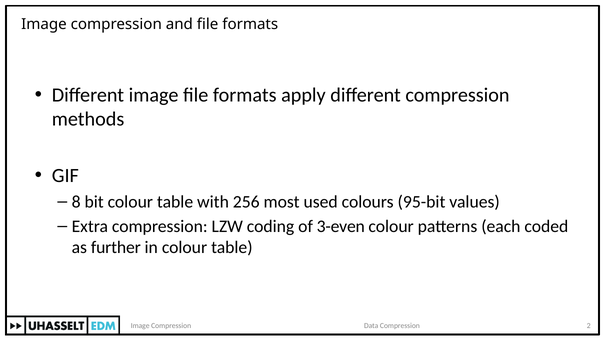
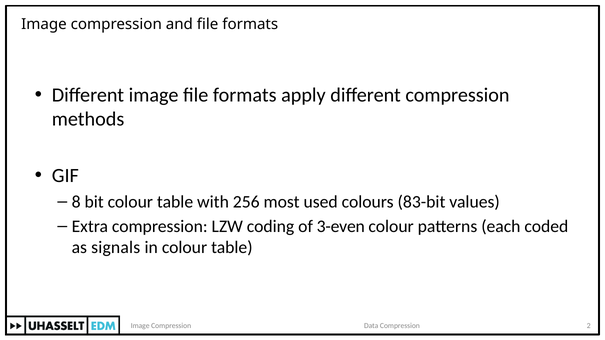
95-bit: 95-bit -> 83-bit (422, 202)
further: further -> signals (116, 248)
